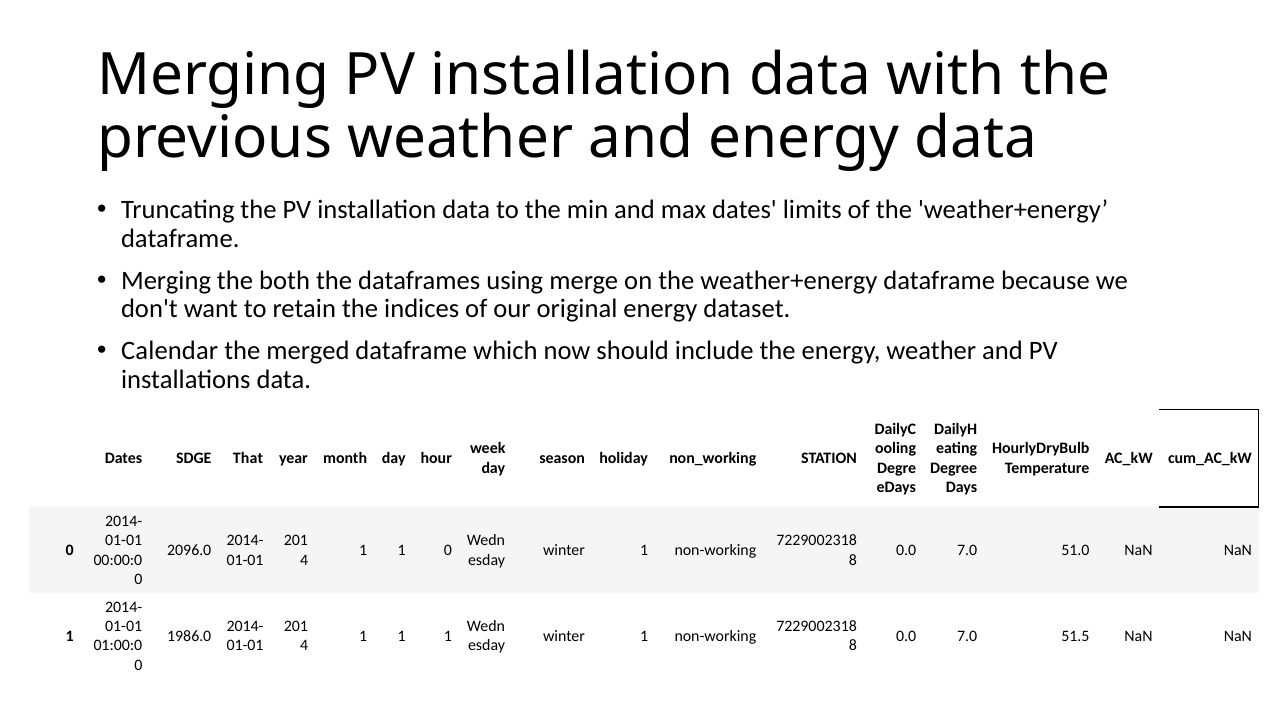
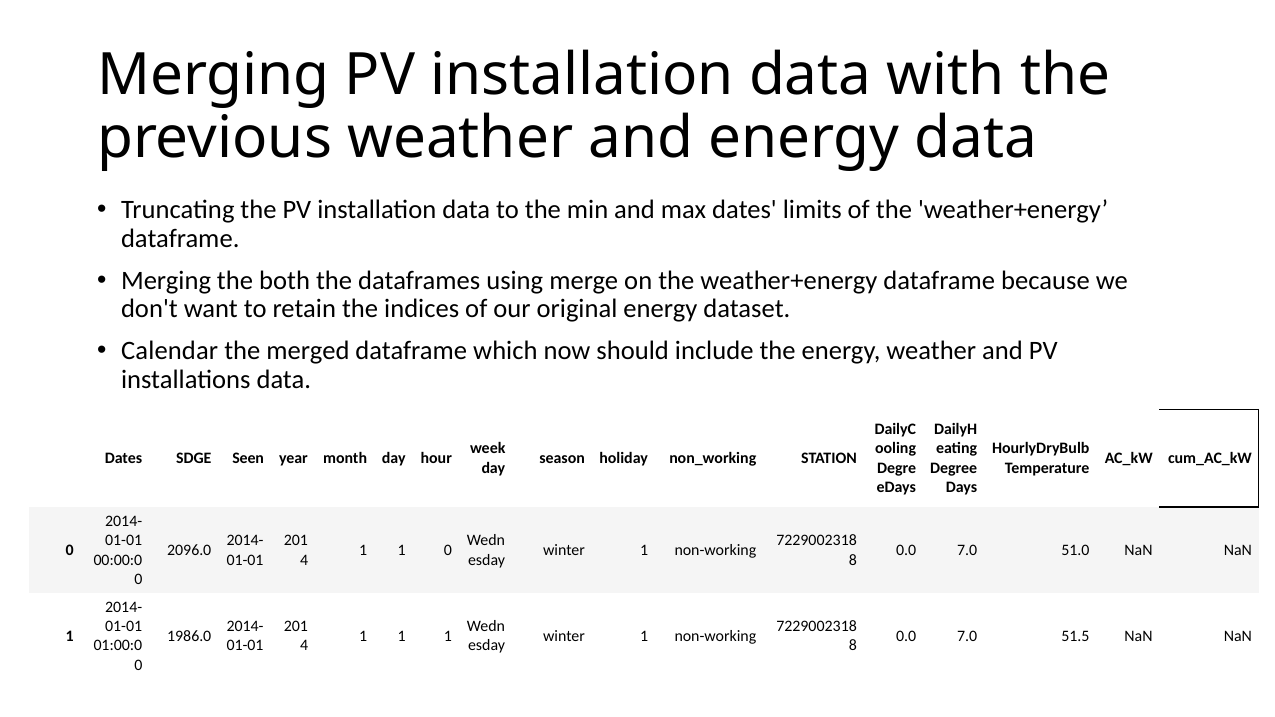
That: That -> Seen (248, 458)
